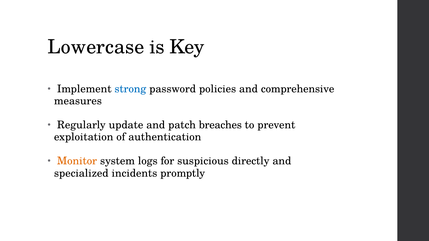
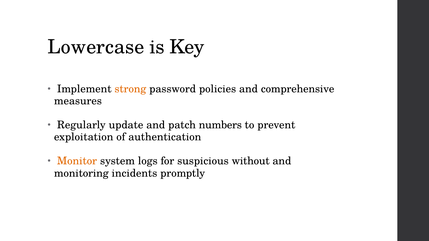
strong colour: blue -> orange (130, 89)
breaches: breaches -> numbers (220, 125)
directly: directly -> without (251, 161)
specialized: specialized -> monitoring (81, 173)
